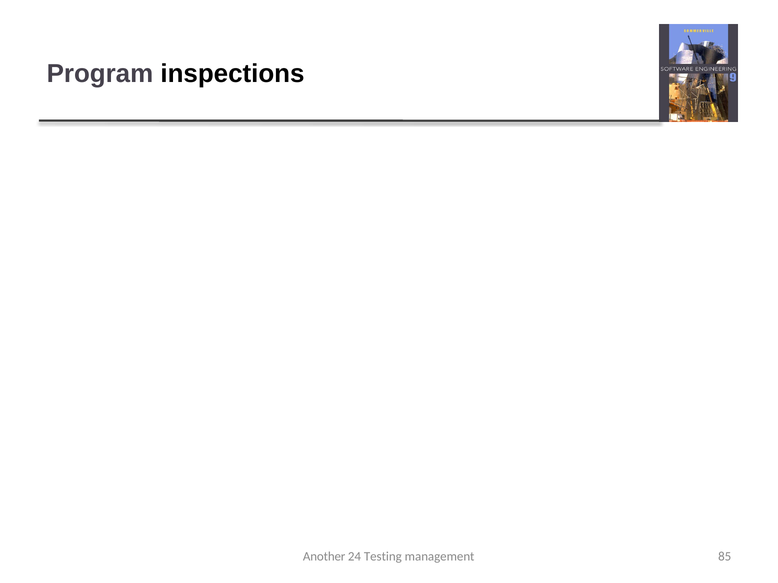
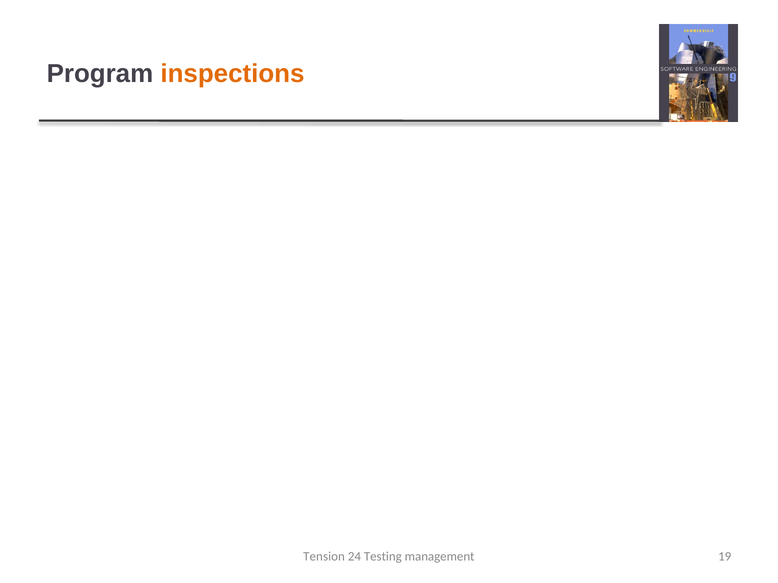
inspections colour: black -> orange (232, 74)
Another: Another -> Tension (324, 557)
85: 85 -> 19 (725, 557)
